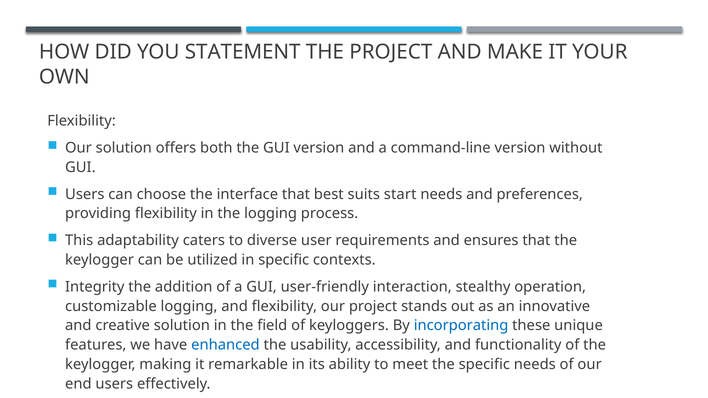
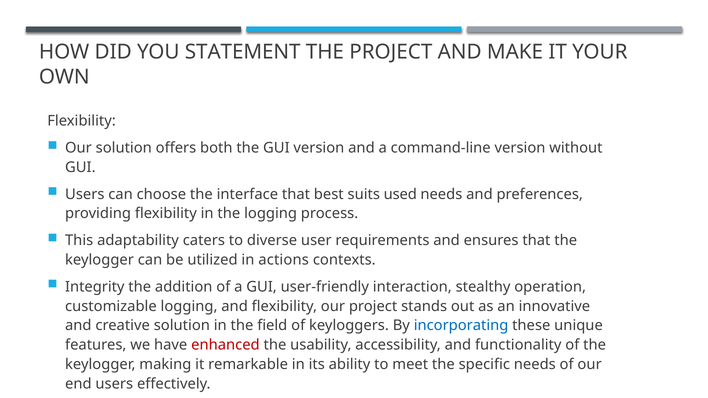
start: start -> used (400, 194)
in specific: specific -> actions (284, 260)
enhanced colour: blue -> red (225, 345)
